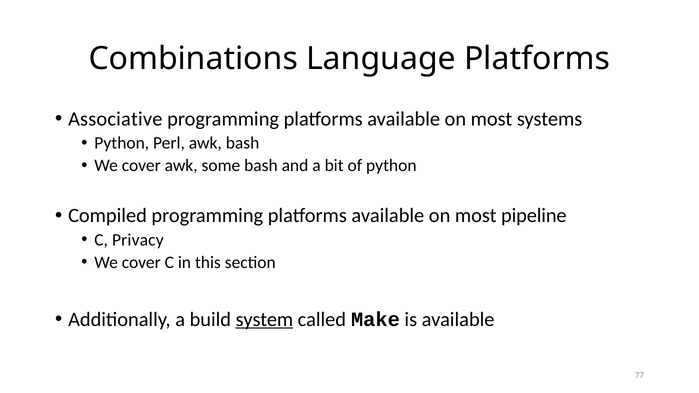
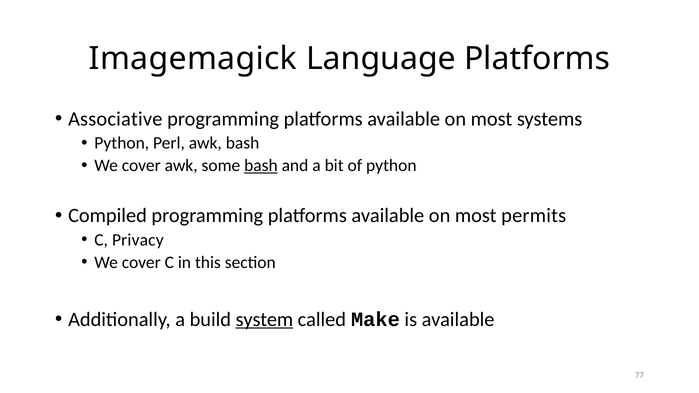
Combinations: Combinations -> Imagemagick (193, 59)
bash underline: none -> present (261, 166)
pipeline: pipeline -> permits (534, 216)
